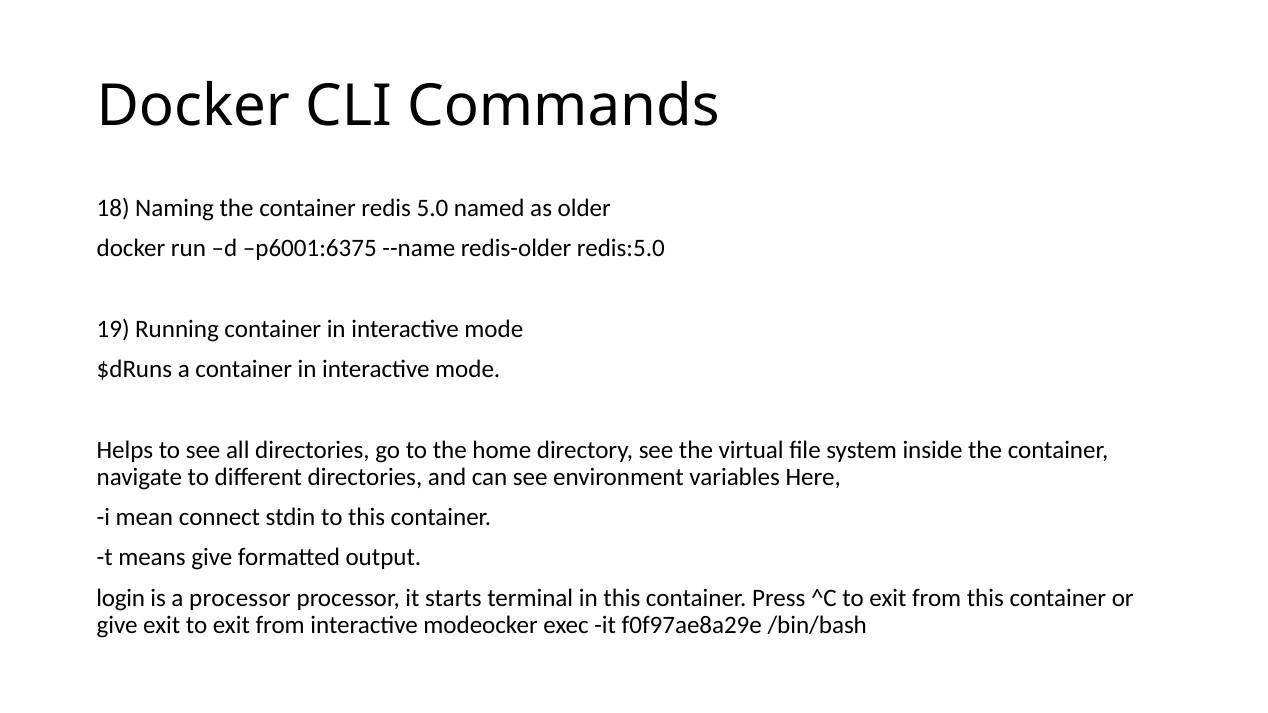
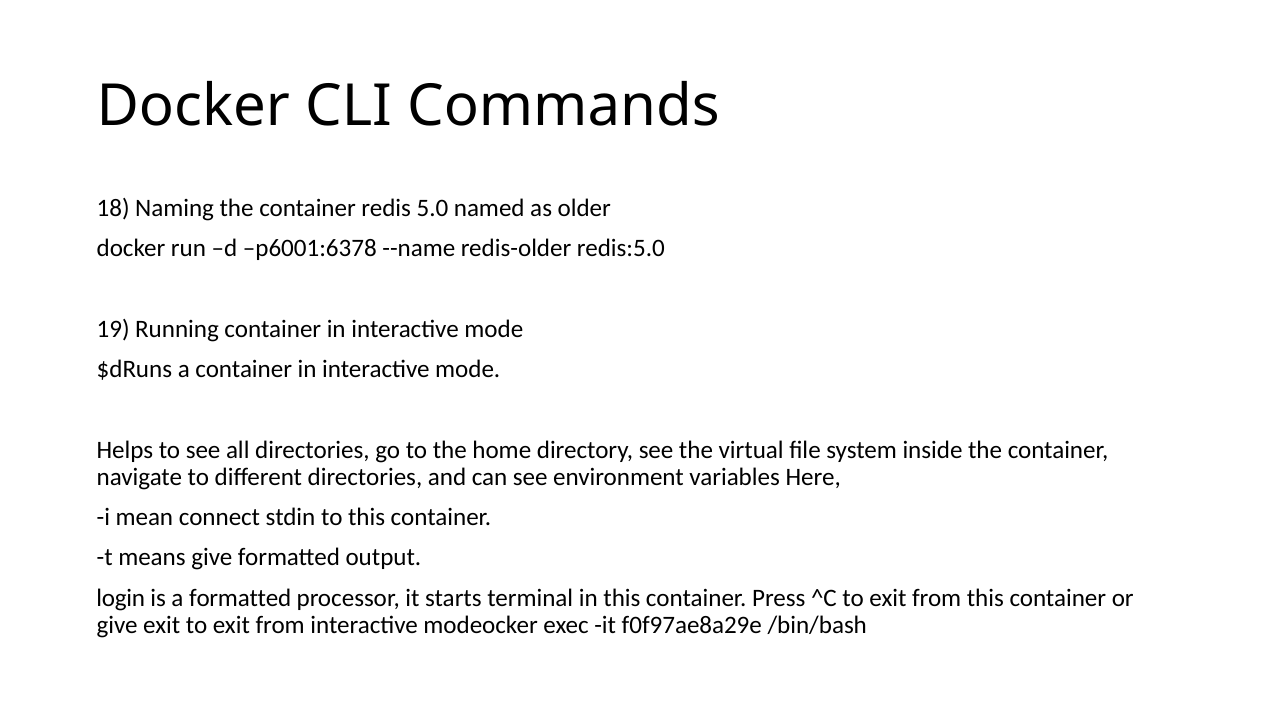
p6001:6375: p6001:6375 -> p6001:6378 (310, 248)
a processor: processor -> formatted (240, 598)
